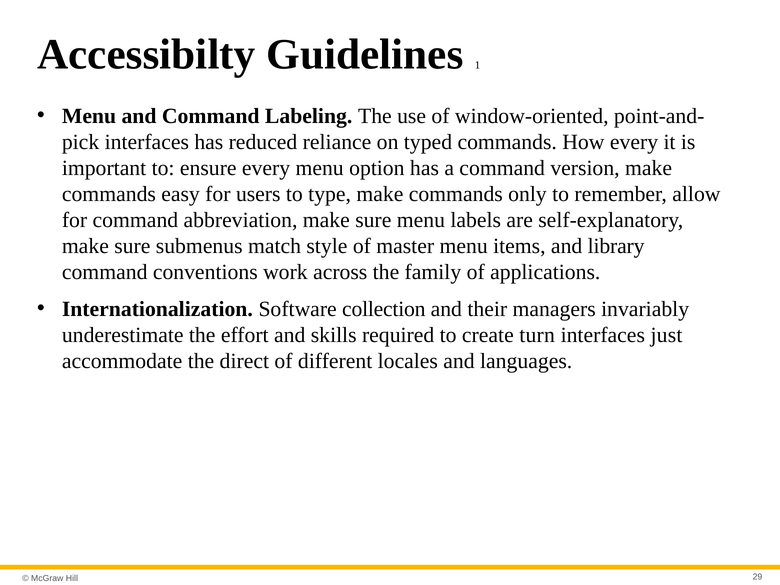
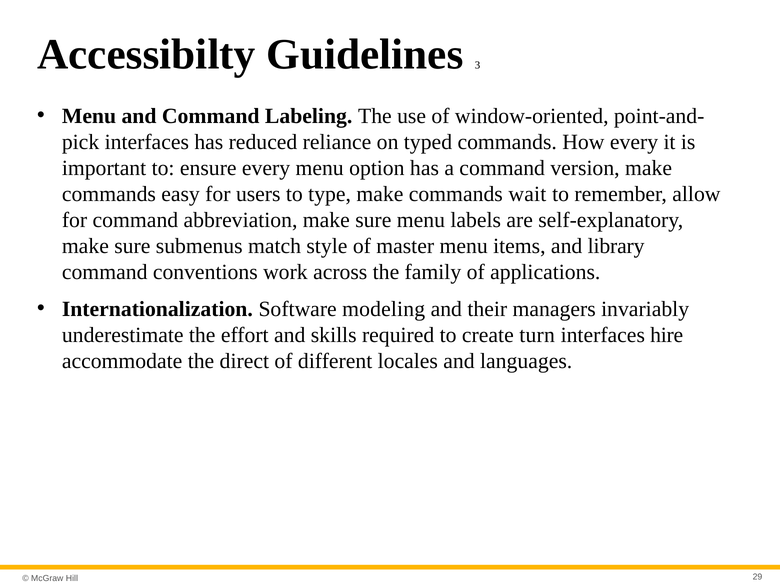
1: 1 -> 3 (477, 65)
only: only -> wait (527, 194)
collection: collection -> modeling (384, 309)
just: just -> hire (667, 335)
